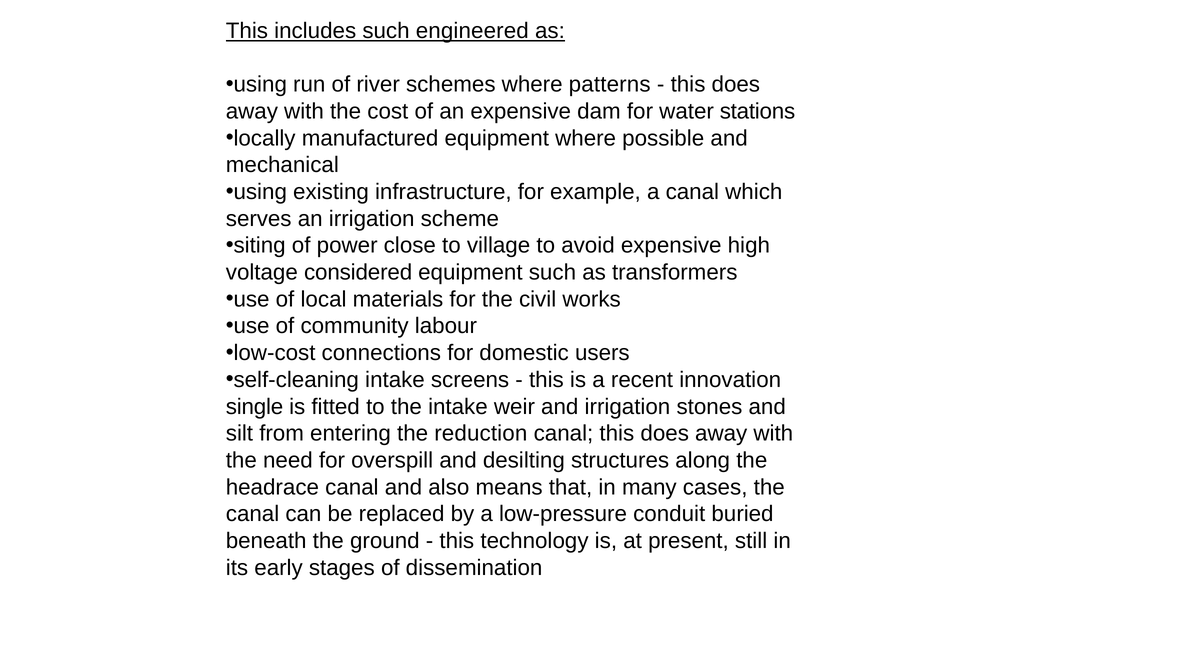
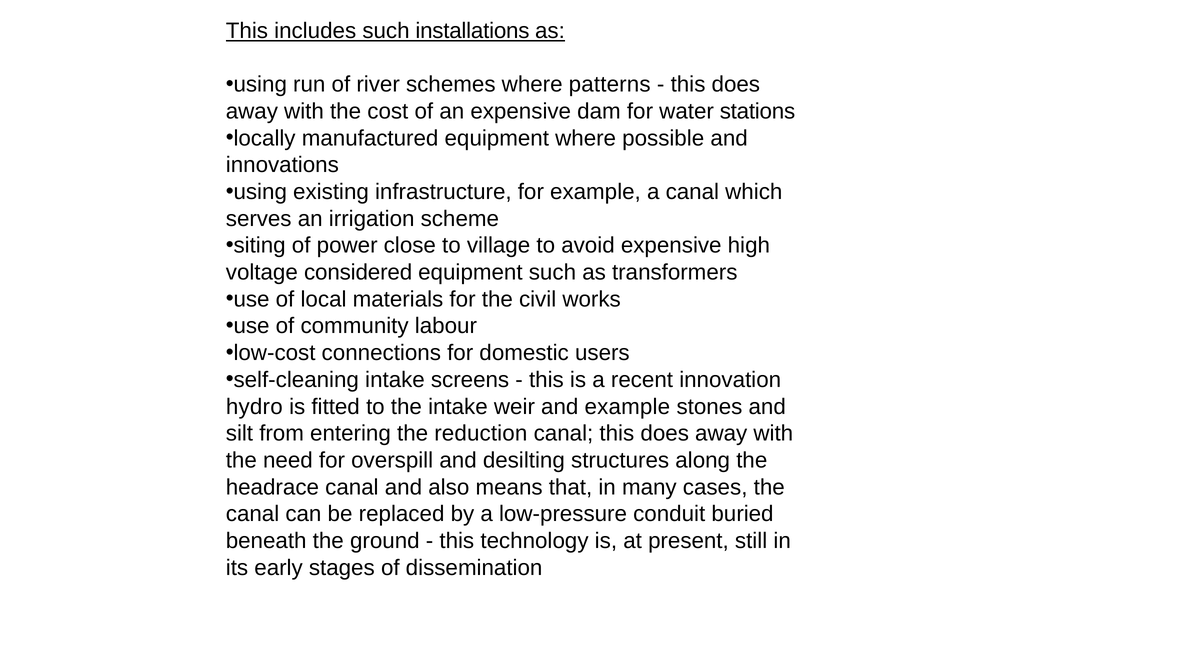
engineered: engineered -> installations (472, 31)
mechanical: mechanical -> innovations (282, 165)
single: single -> hydro (254, 407)
and irrigation: irrigation -> example (627, 407)
